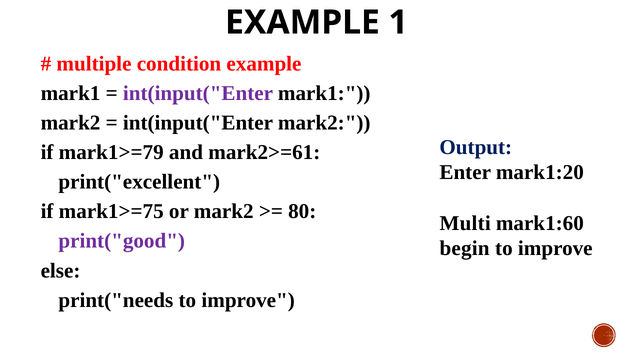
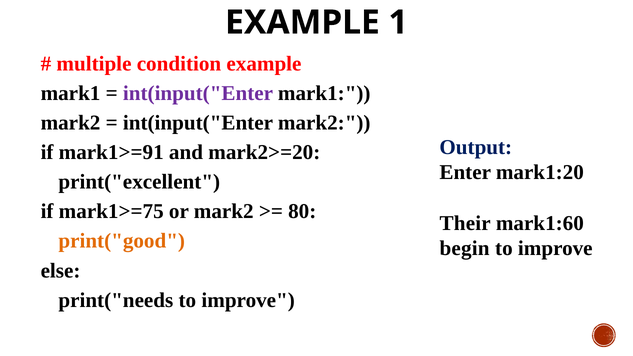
mark1>=79: mark1>=79 -> mark1>=91 (111, 152)
mark2>=61: mark2>=61 -> mark2>=20 (264, 152)
Multi: Multi -> Their (465, 223)
print("good colour: purple -> orange (122, 241)
